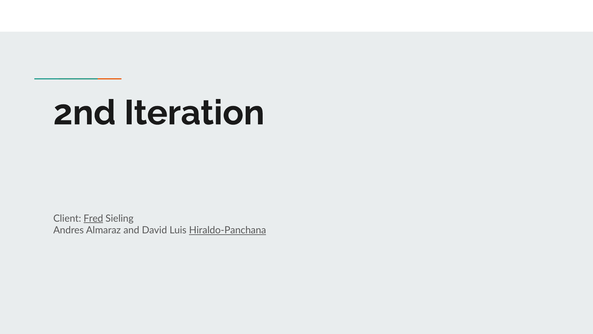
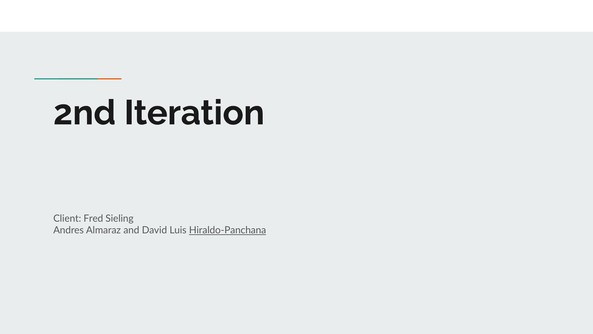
Fred underline: present -> none (93, 218)
